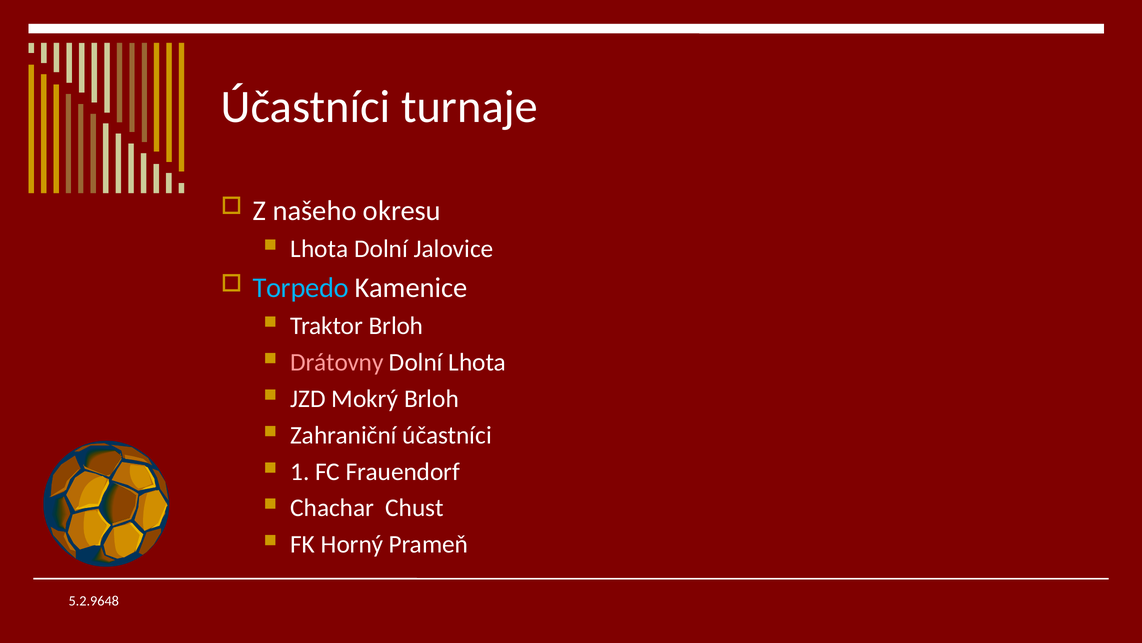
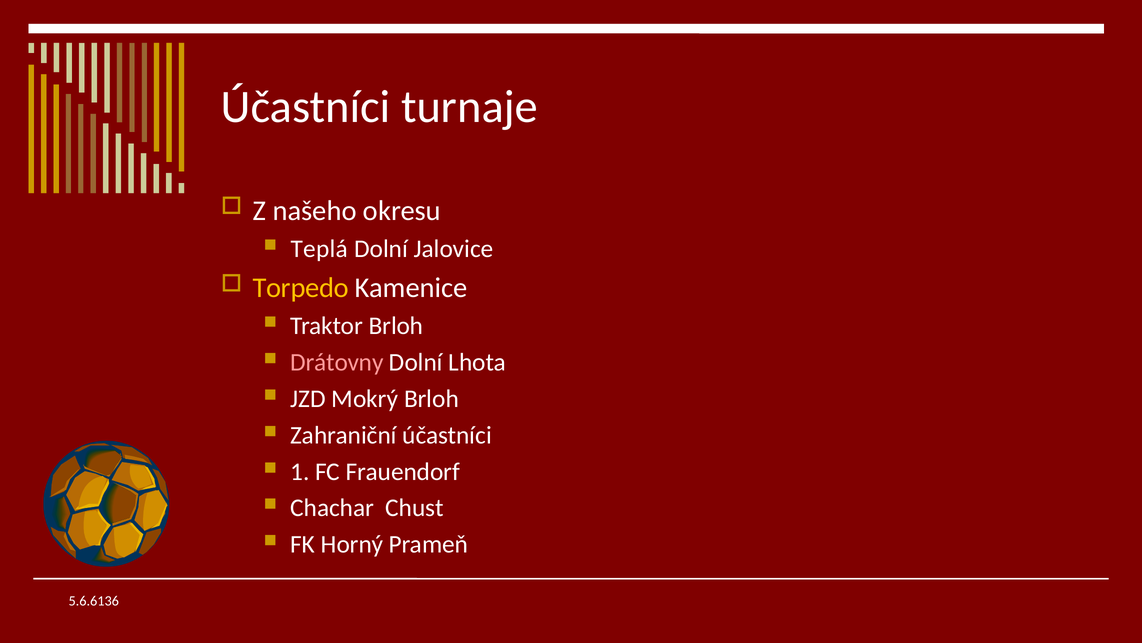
Lhota: Lhota -> Teplá (319, 248)
Torpedo colour: light blue -> yellow (301, 288)
5.2.9648: 5.2.9648 -> 5.6.6136 (94, 600)
